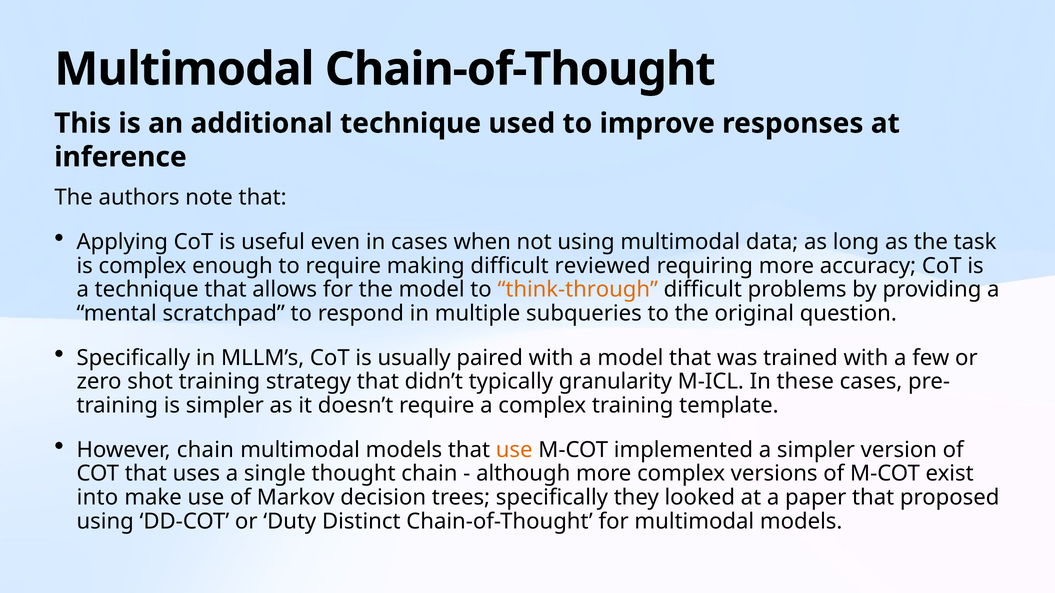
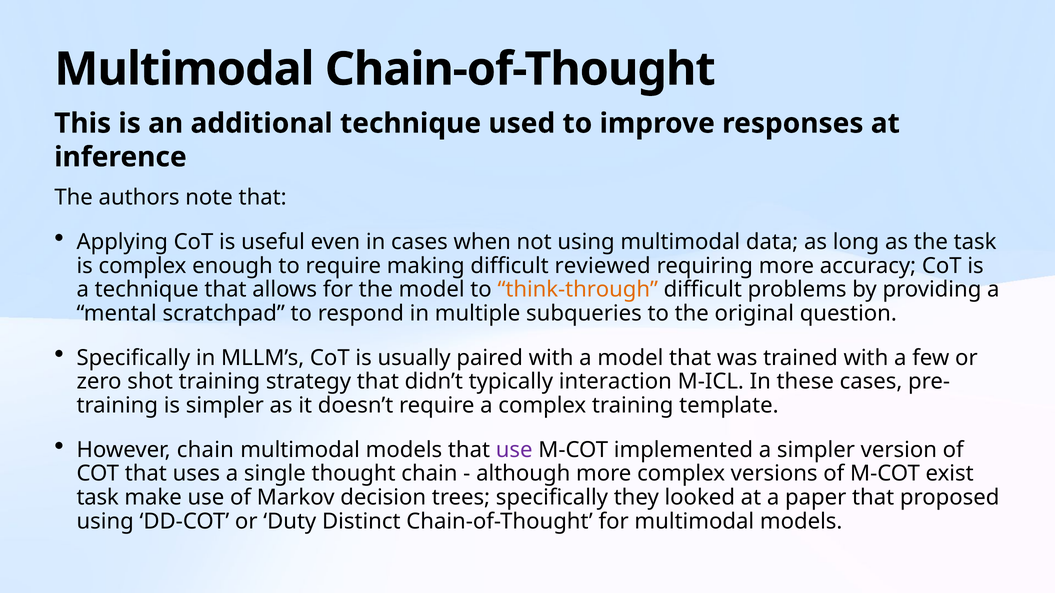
granularity: granularity -> interaction (615, 382)
use colour: orange -> purple (514, 450)
into: into -> task (98, 498)
